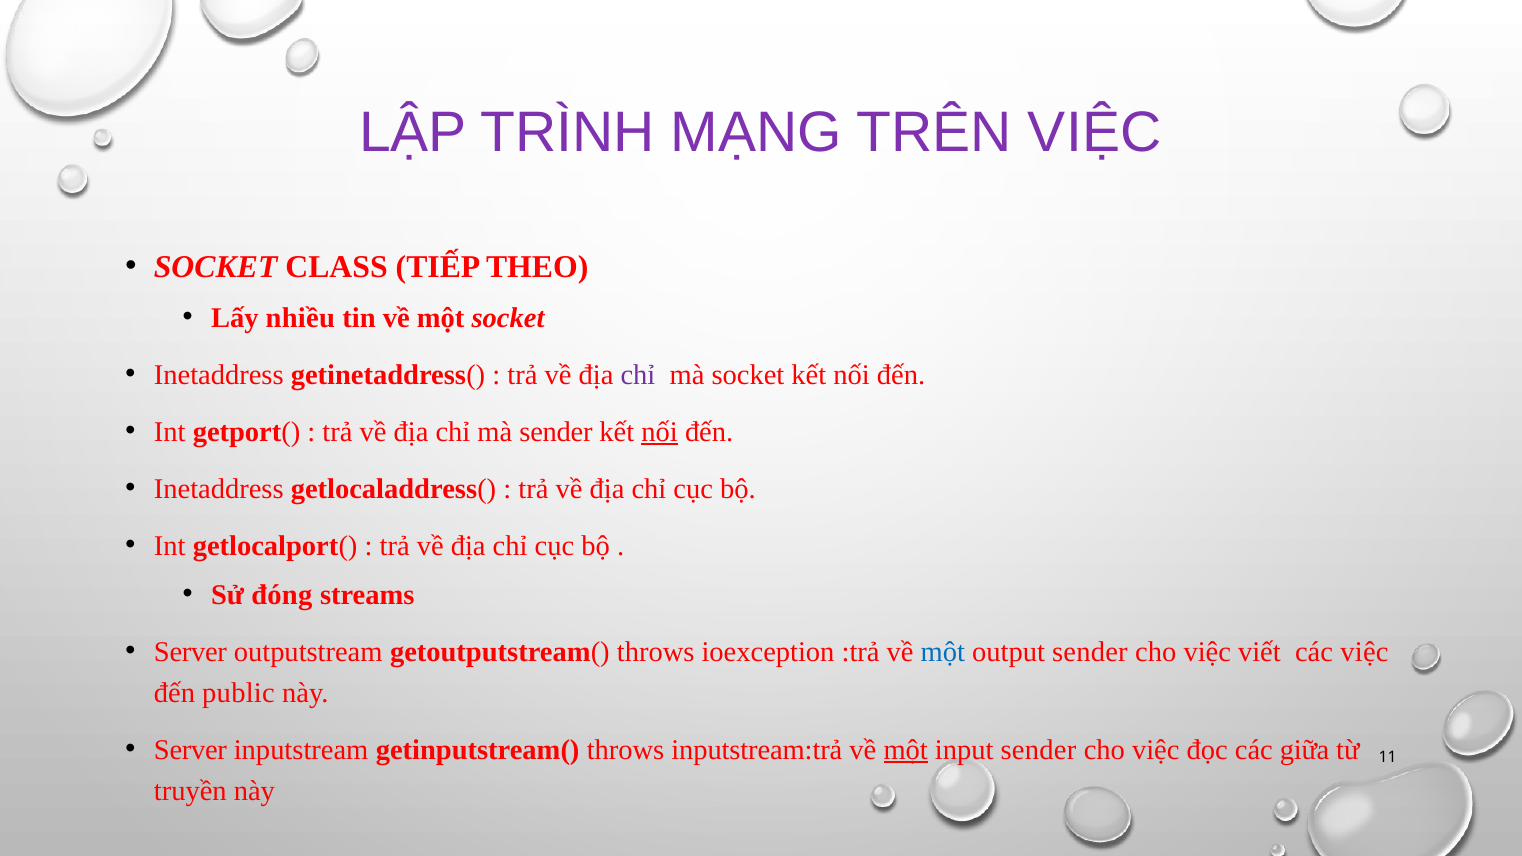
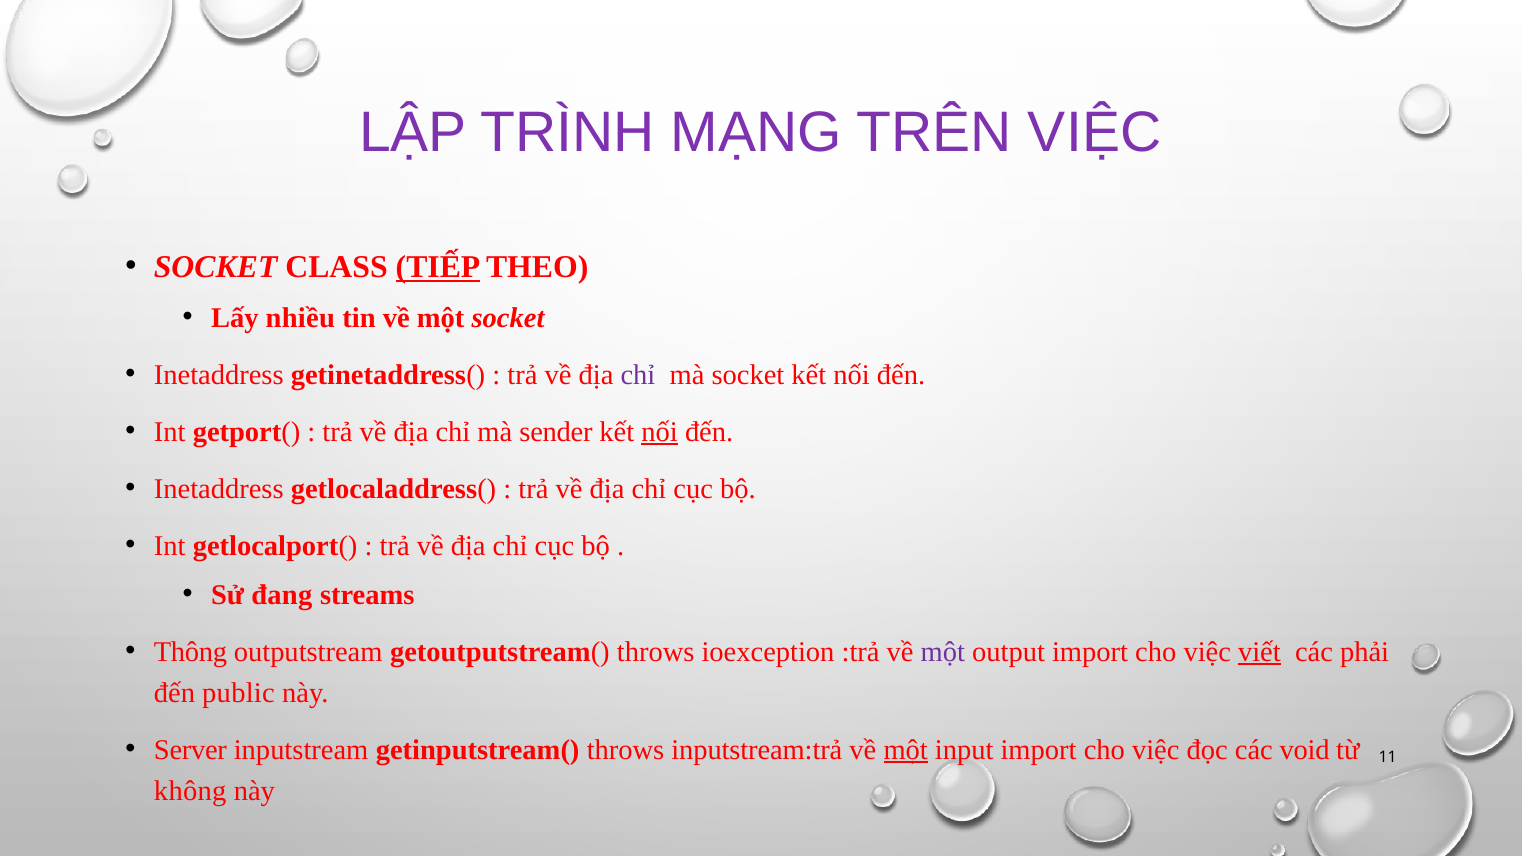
TIẾP underline: none -> present (438, 267)
đóng: đóng -> đang (282, 595)
Server: Server -> Thông (190, 652)
một colour: blue -> purple (943, 652)
output sender: sender -> import (1090, 652)
viết underline: none -> present (1259, 652)
các việc: việc -> phải (1365, 652)
input sender: sender -> import (1039, 750)
giữa: giữa -> void (1305, 750)
truyền: truyền -> không (190, 791)
